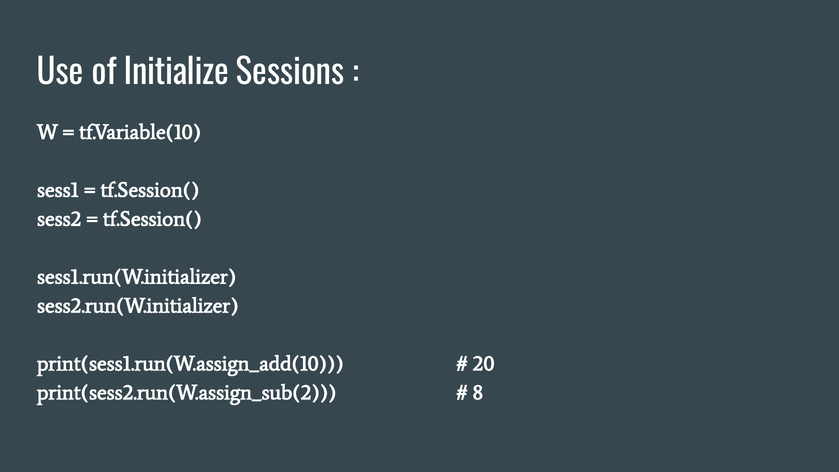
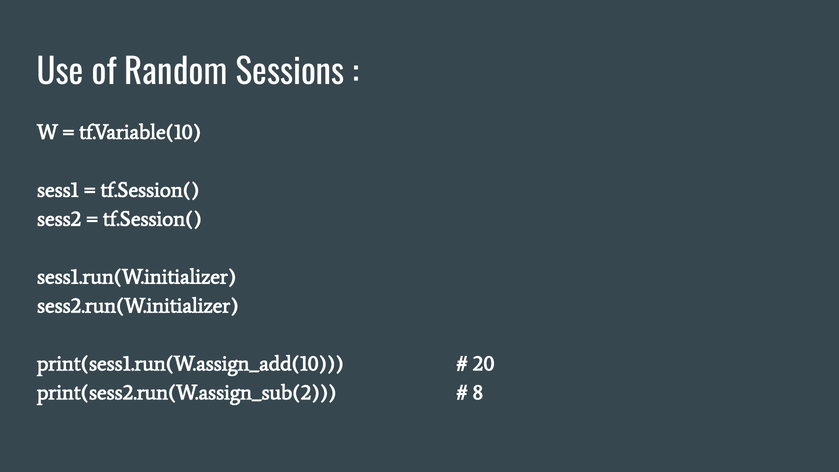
Initialize: Initialize -> Random (176, 73)
